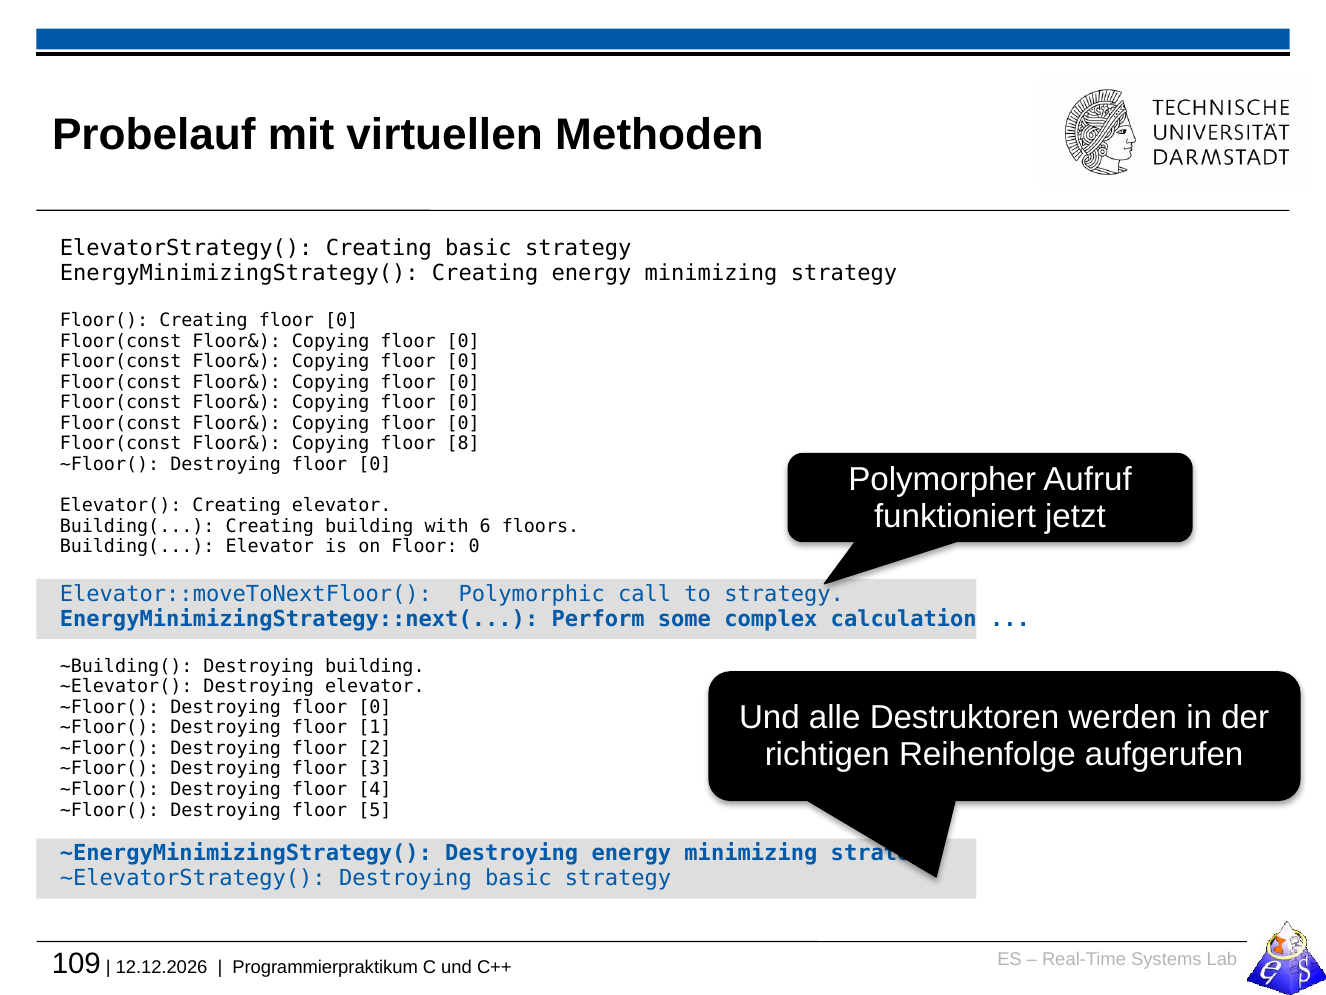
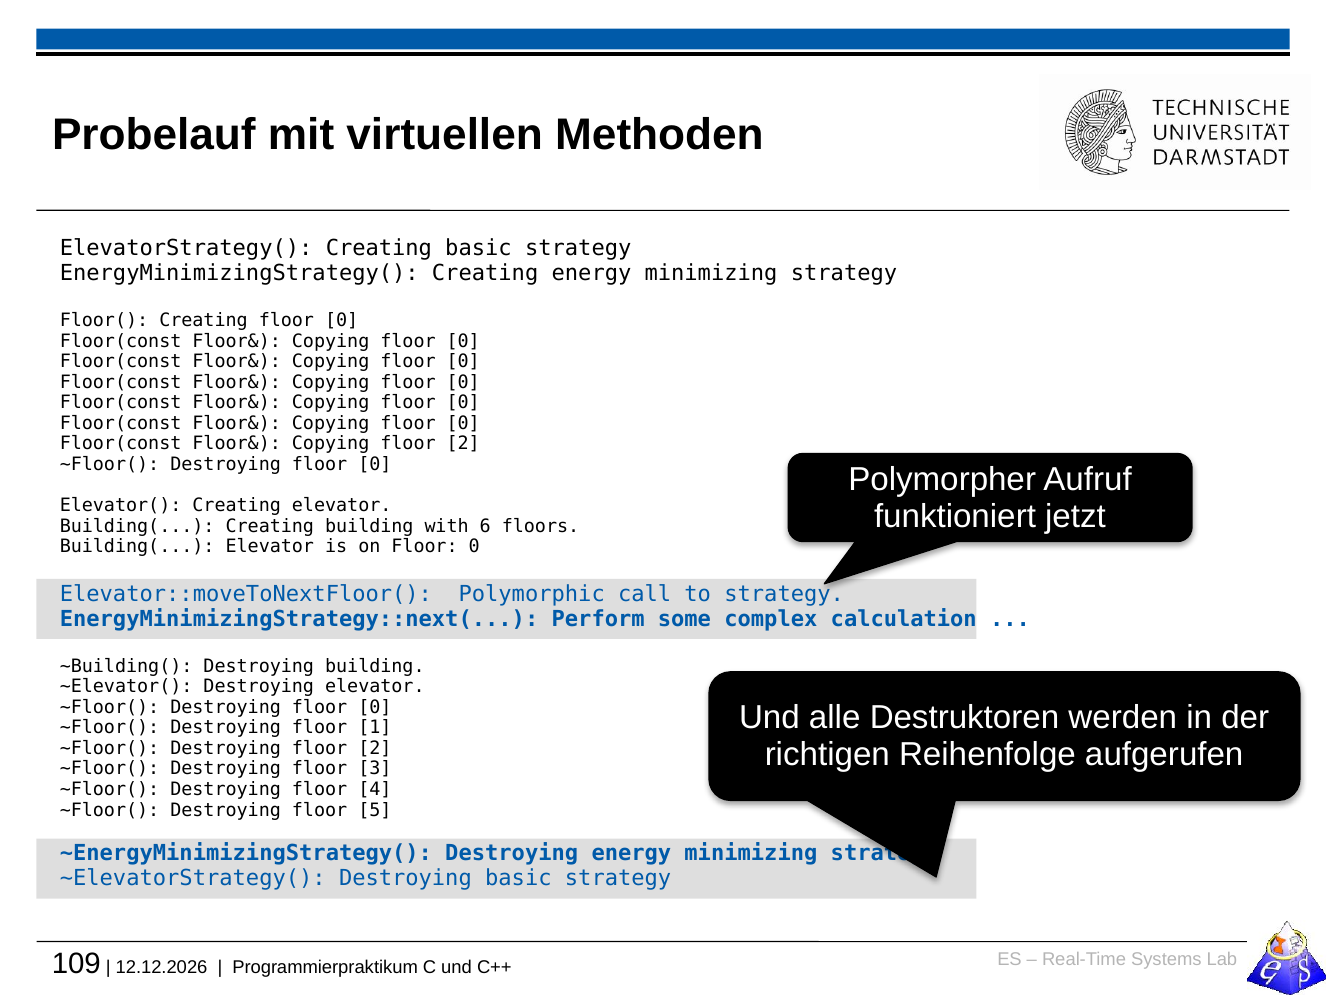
Copying floor 8: 8 -> 2 (463, 444)
